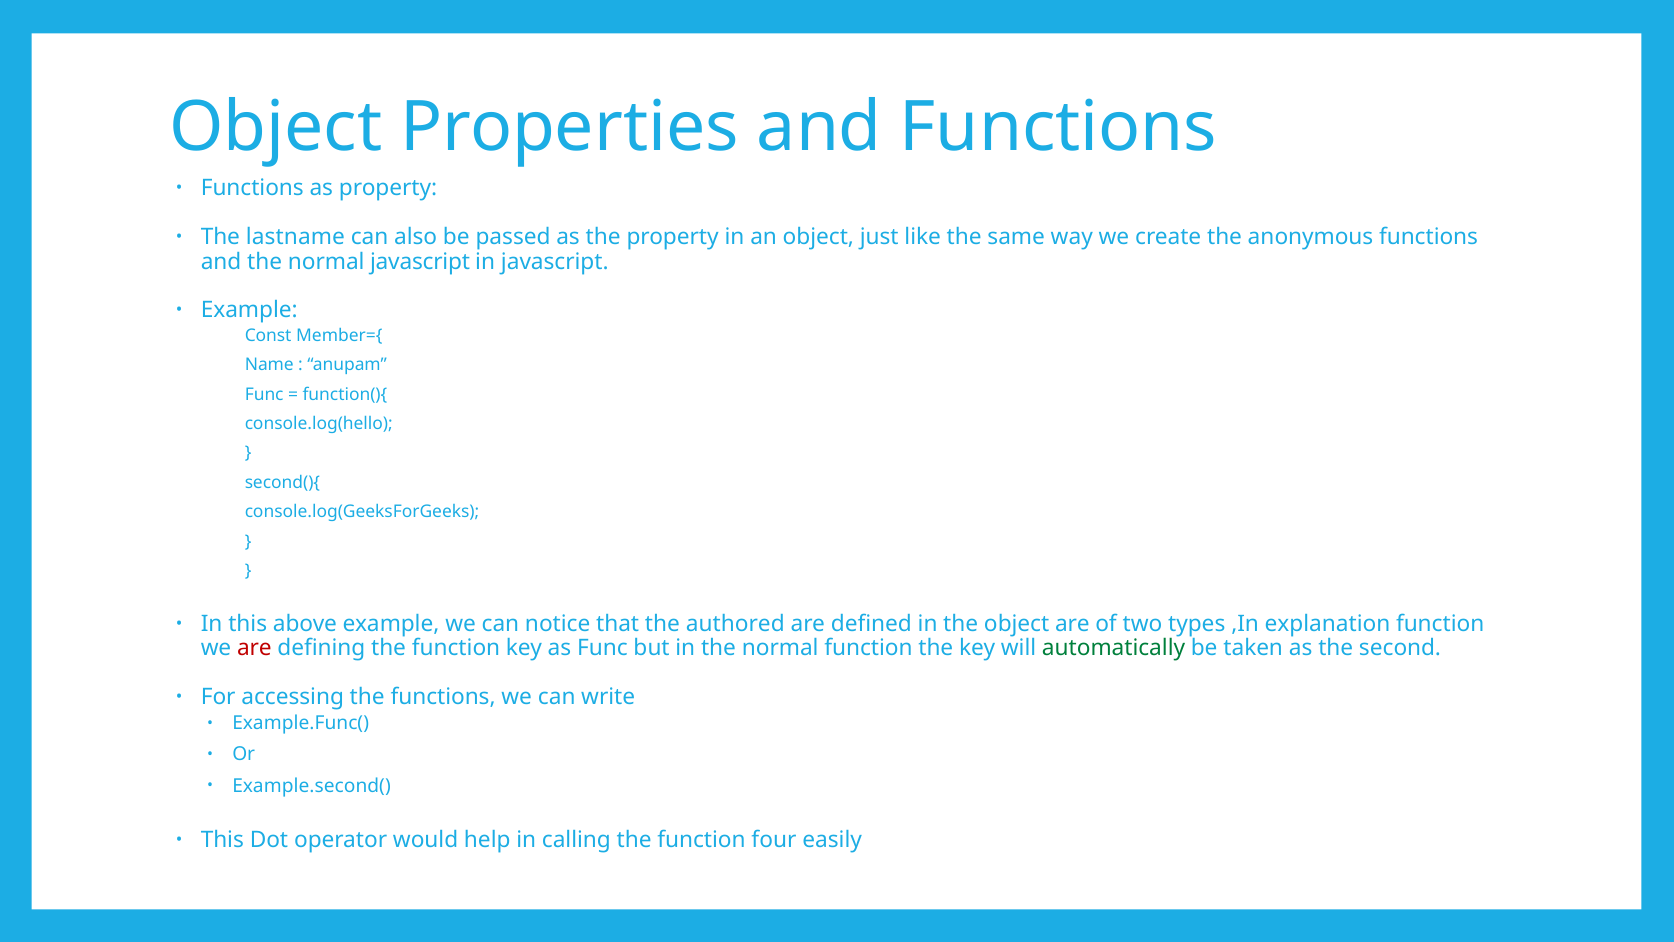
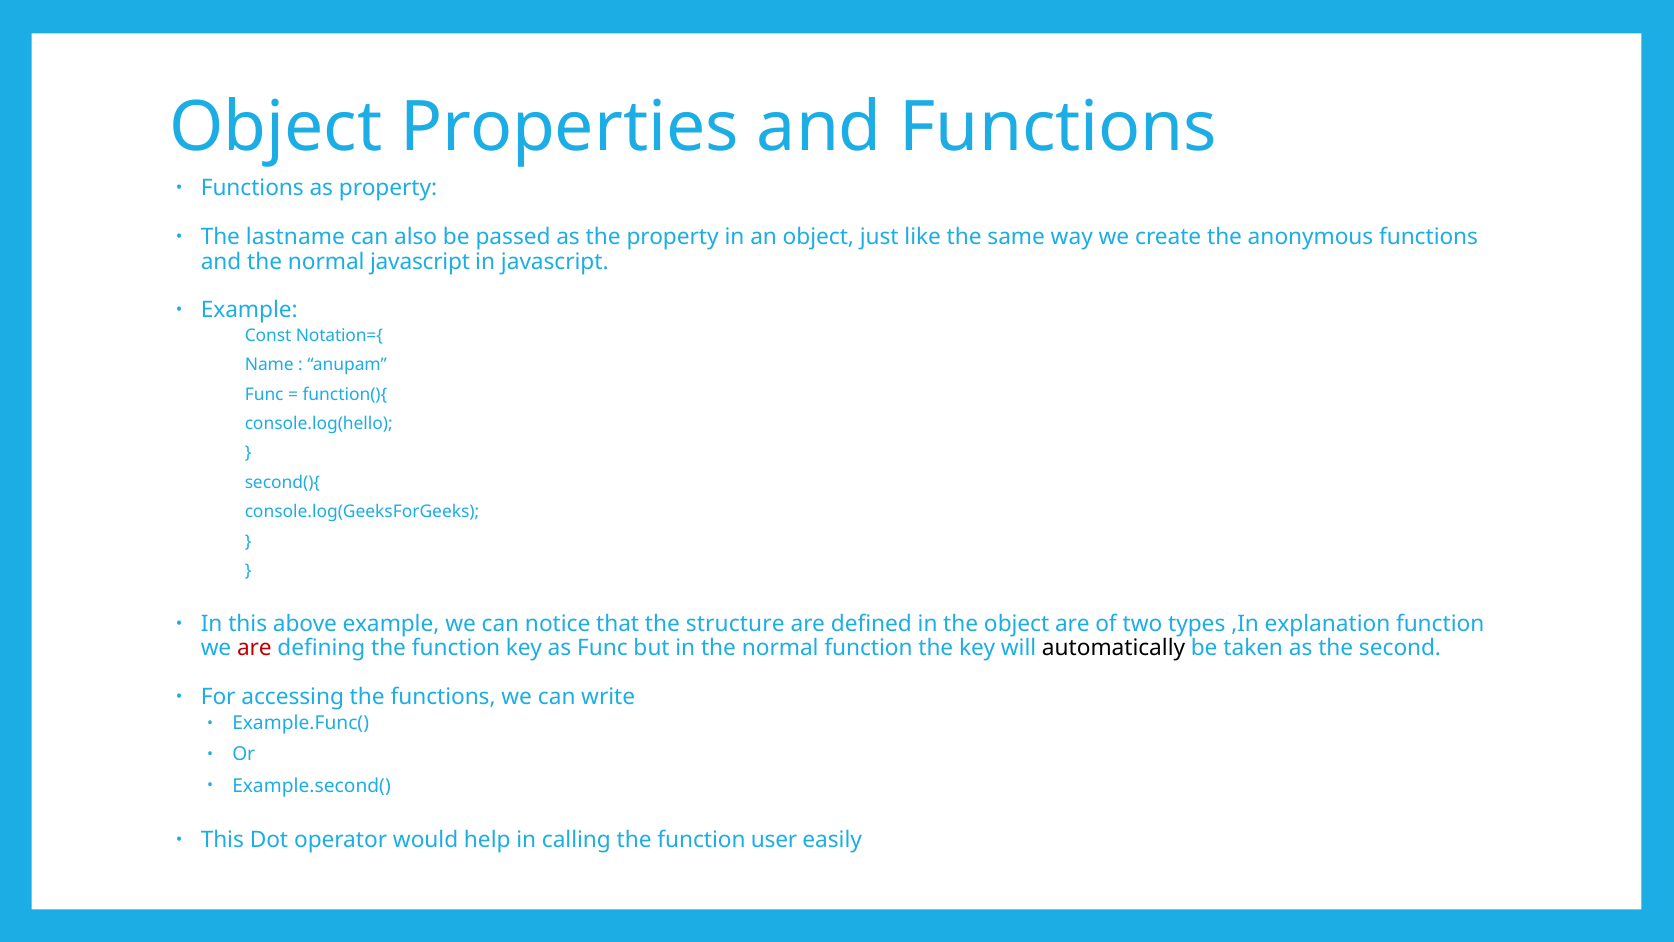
Member={: Member={ -> Notation={ (339, 336)
authored: authored -> structure (735, 624)
automatically colour: green -> black (1114, 648)
four: four -> user (774, 839)
